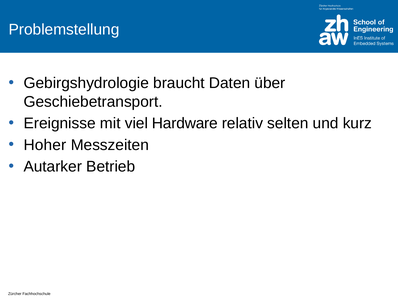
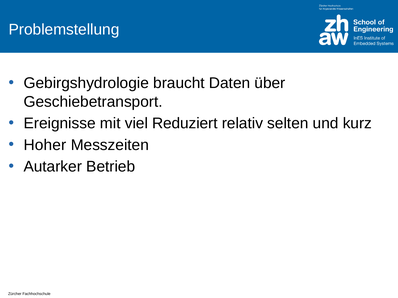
Hardware: Hardware -> Reduziert (185, 124)
